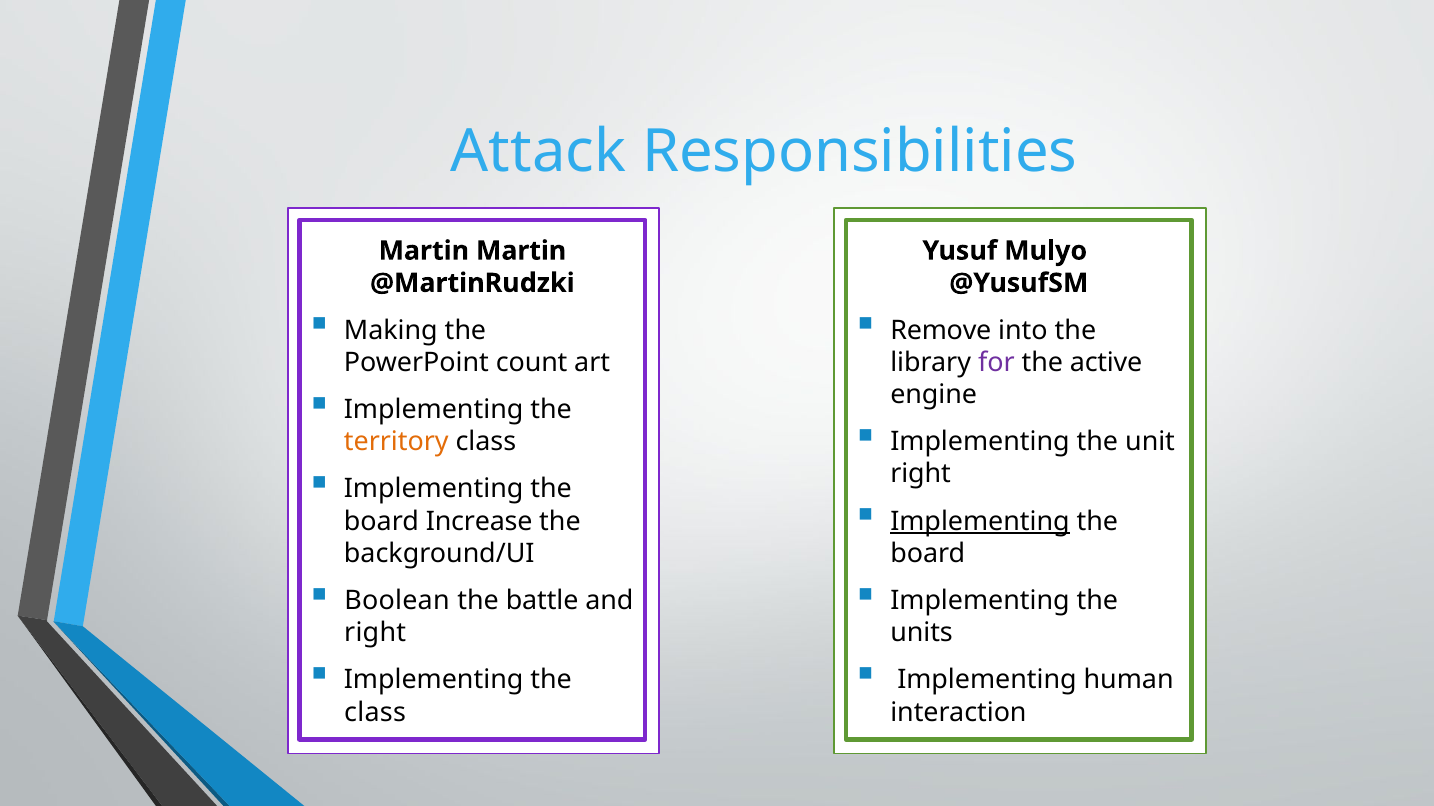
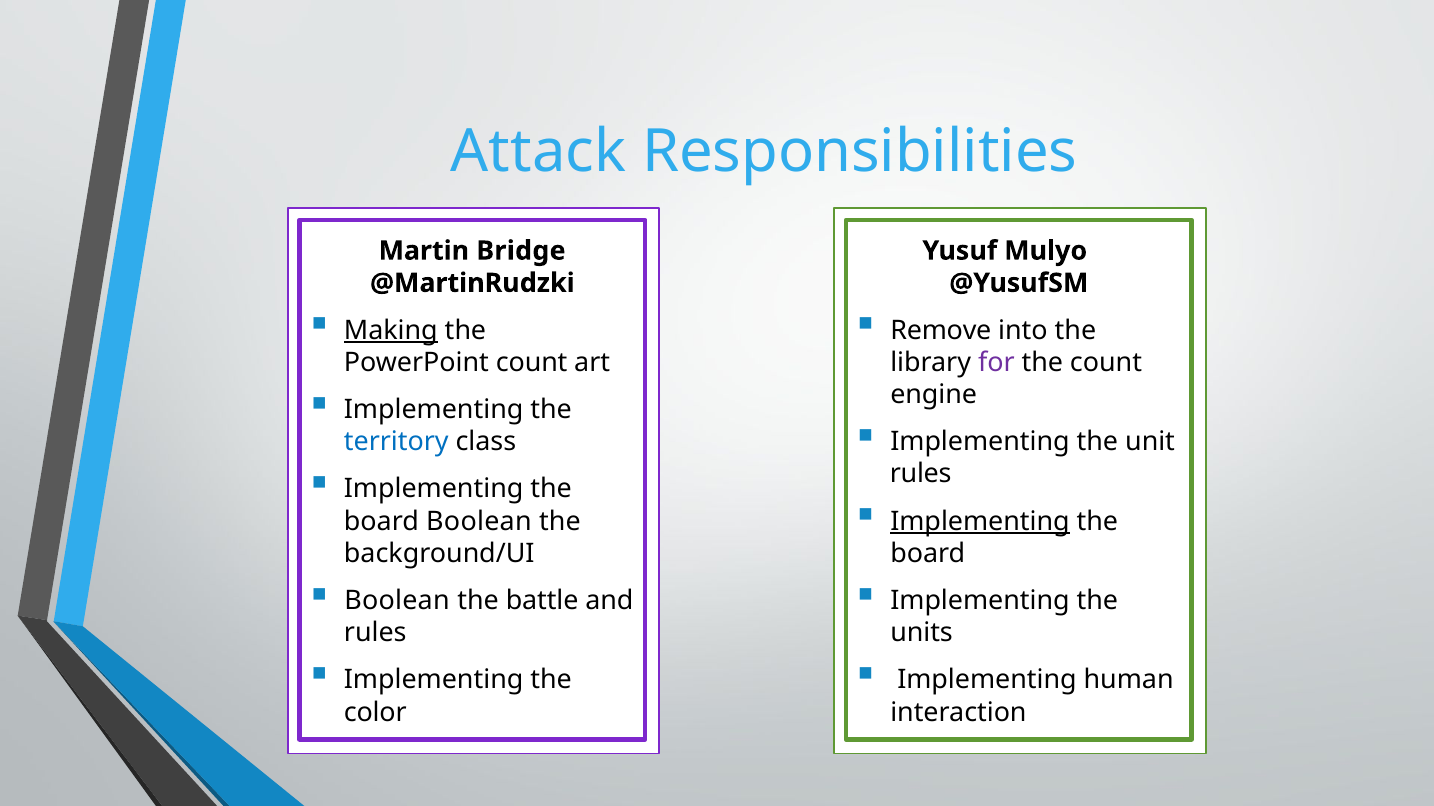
Martin Martin: Martin -> Bridge (521, 251)
Making underline: none -> present (391, 330)
the active: active -> count (1106, 363)
territory colour: orange -> blue (396, 442)
right: right -> rules (921, 474)
board Increase: Increase -> Boolean (479, 522)
right: right -> rules (375, 633)
class: class -> color (375, 713)
